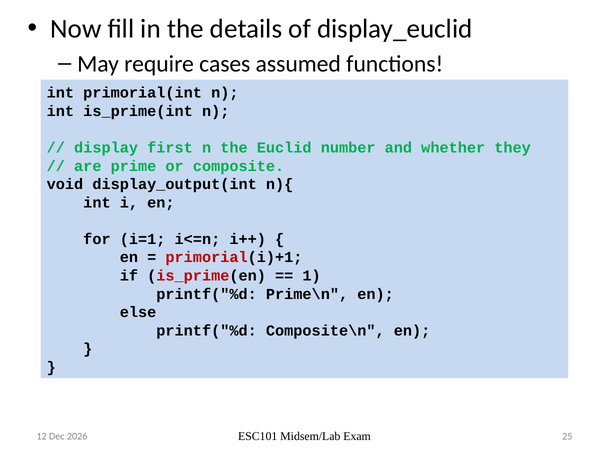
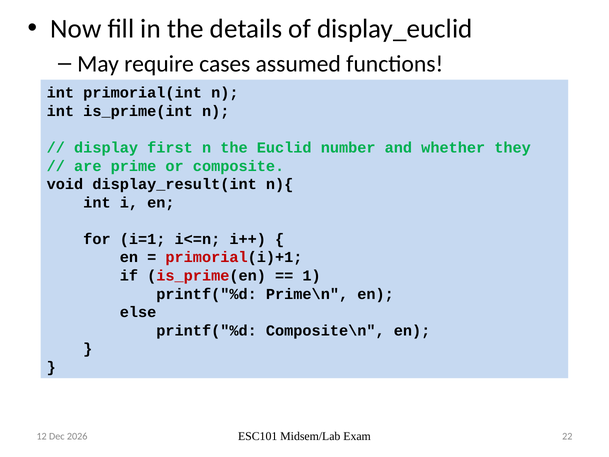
display_output(int: display_output(int -> display_result(int (175, 184)
25: 25 -> 22 (567, 436)
